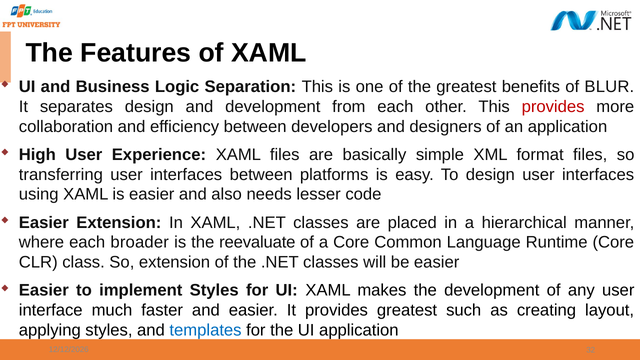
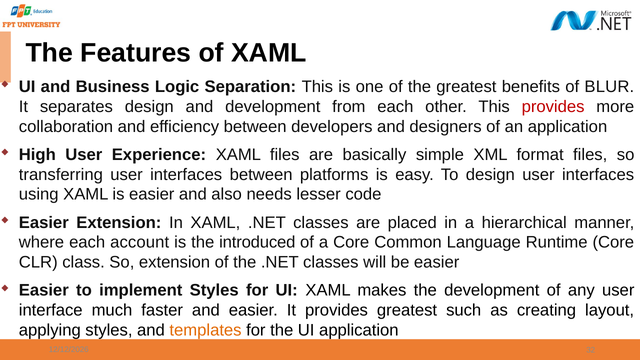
broader: broader -> account (140, 242)
reevaluate: reevaluate -> introduced (257, 242)
templates colour: blue -> orange (206, 330)
